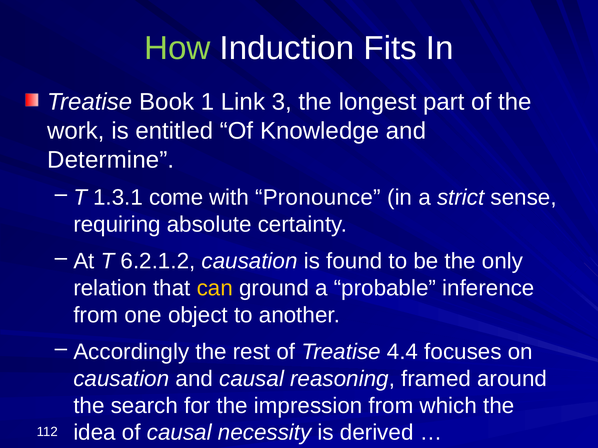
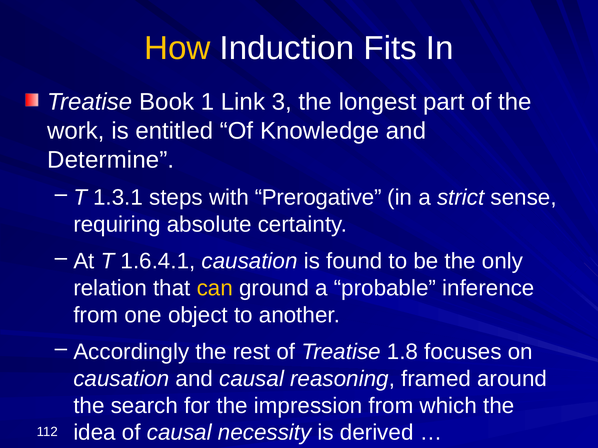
How colour: light green -> yellow (177, 48)
come: come -> steps (176, 198)
Pronounce: Pronounce -> Prerogative (318, 198)
6.2.1.2: 6.2.1.2 -> 1.6.4.1 (158, 262)
4.4: 4.4 -> 1.8 (403, 352)
